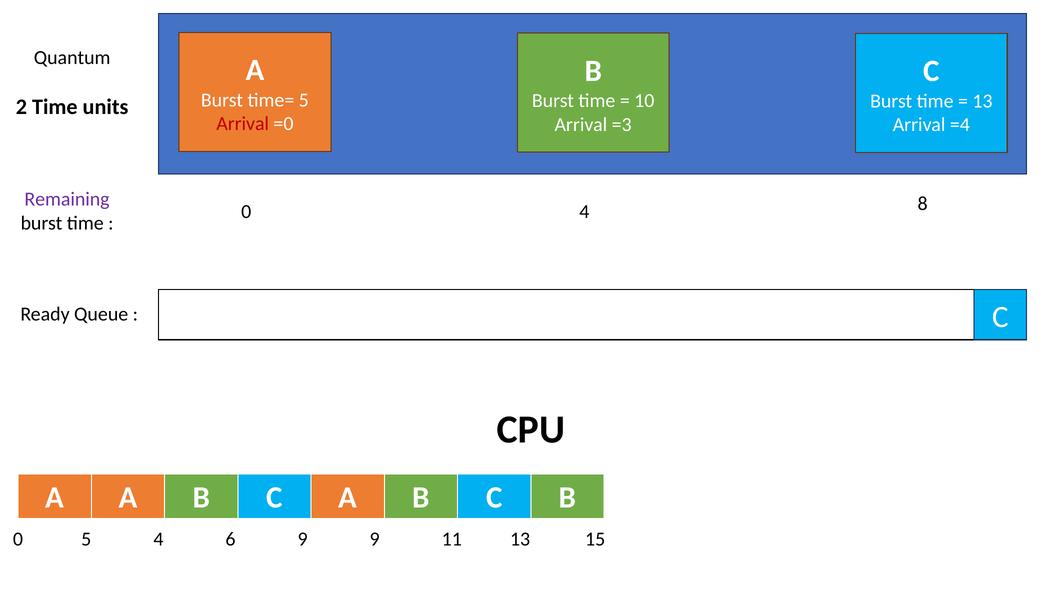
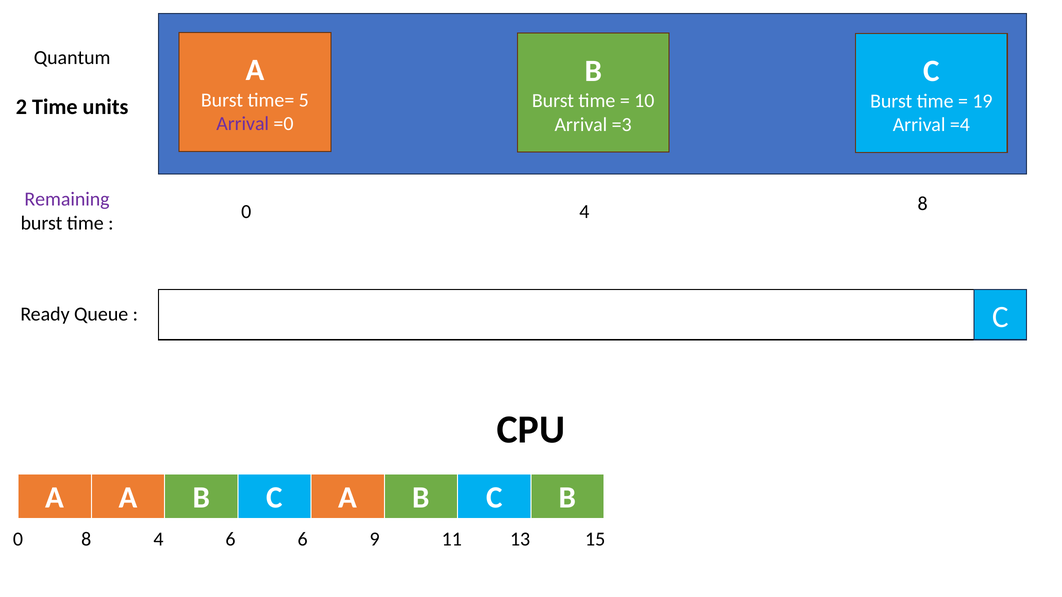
13: 13 -> 19 (982, 101)
Arrival colour: red -> purple (243, 124)
5: 5 -> 8 (86, 539)
6 9: 9 -> 6 (303, 539)
